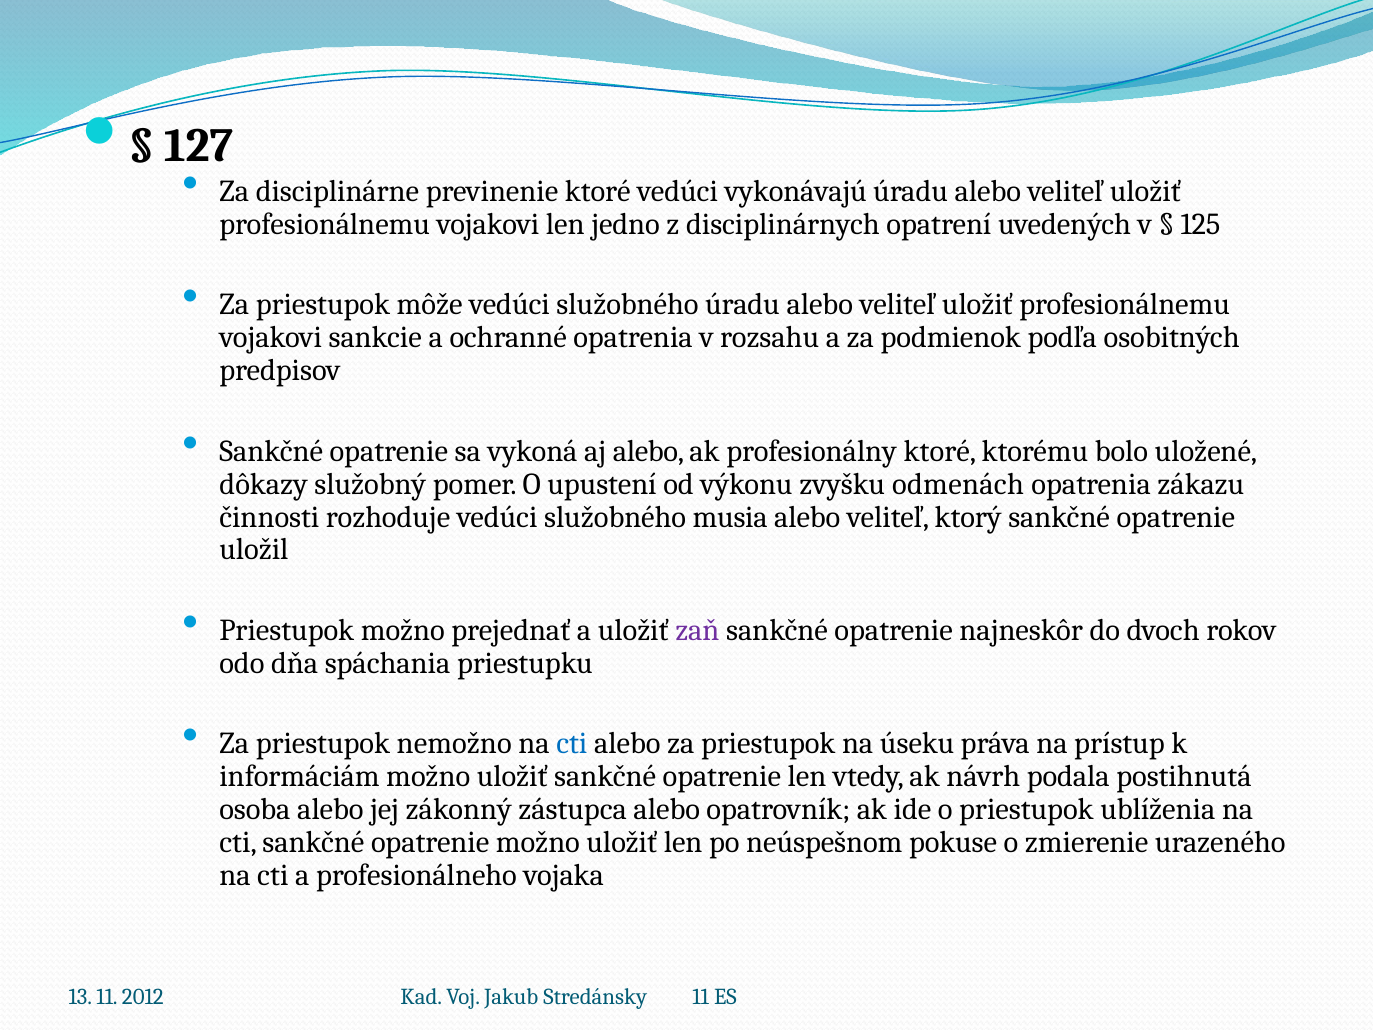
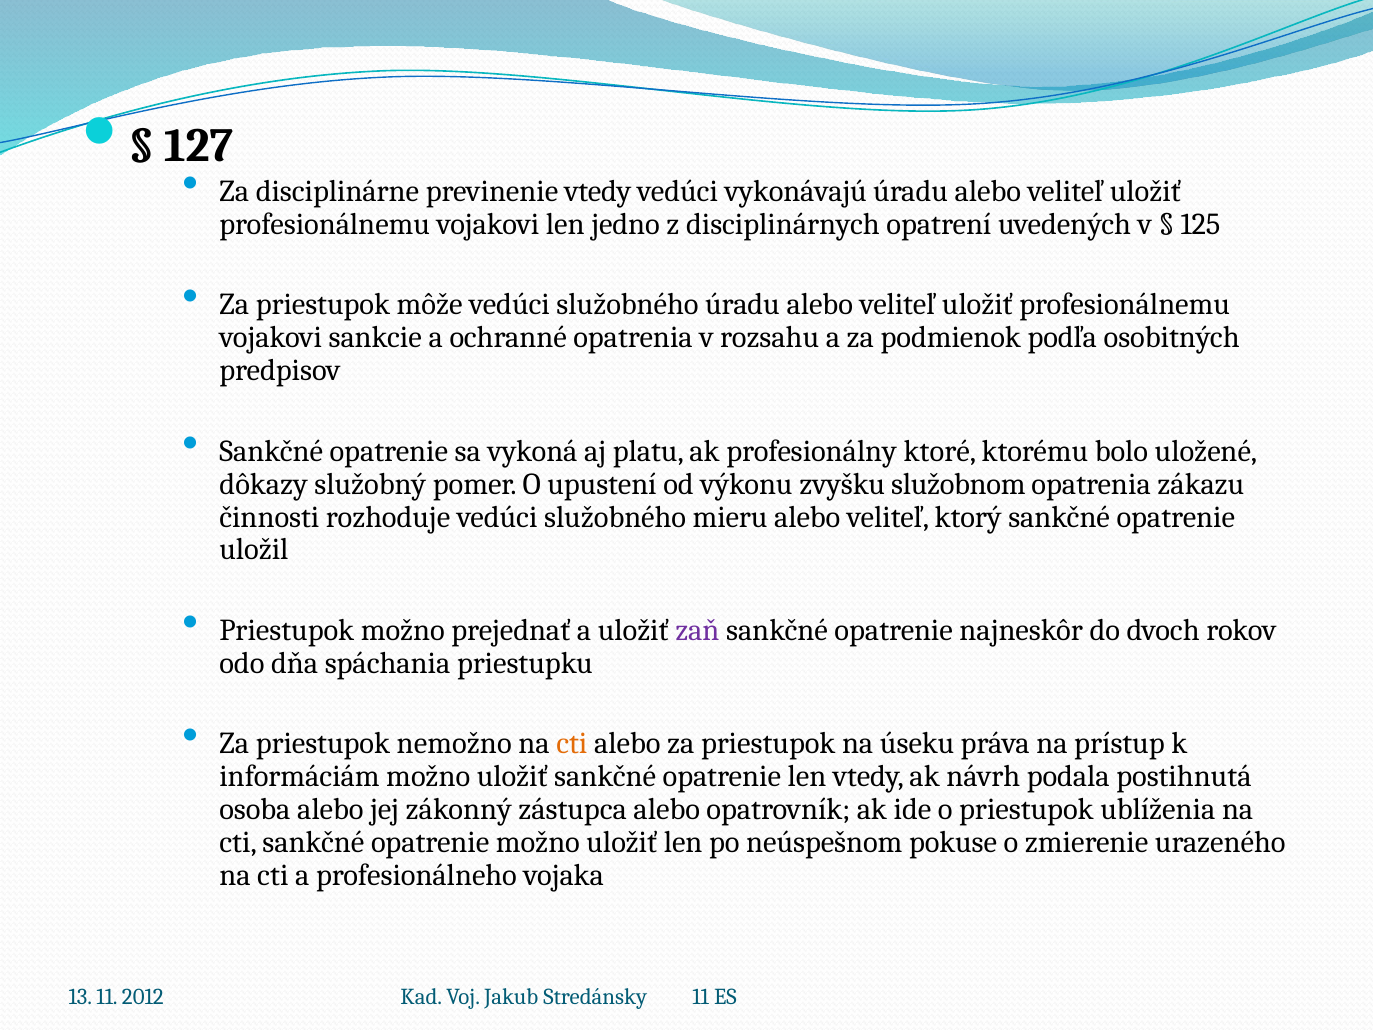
previnenie ktoré: ktoré -> vtedy (598, 191)
aj alebo: alebo -> platu (648, 451)
odmenách: odmenách -> služobnom (958, 484)
musia: musia -> mieru (730, 517)
cti colour: blue -> orange (572, 744)
